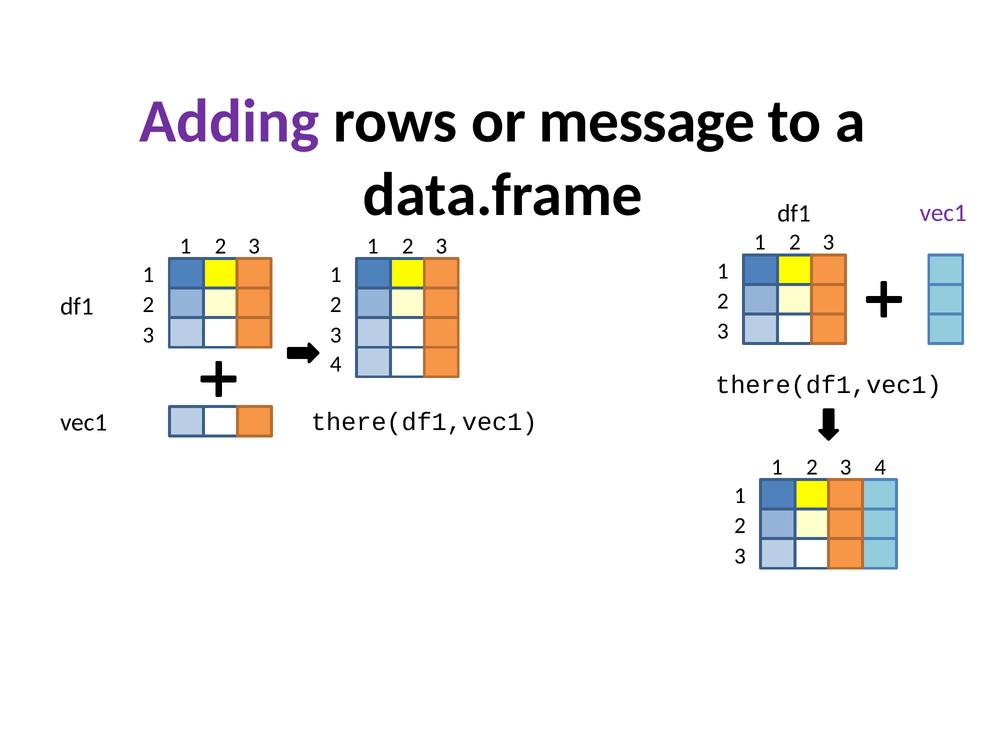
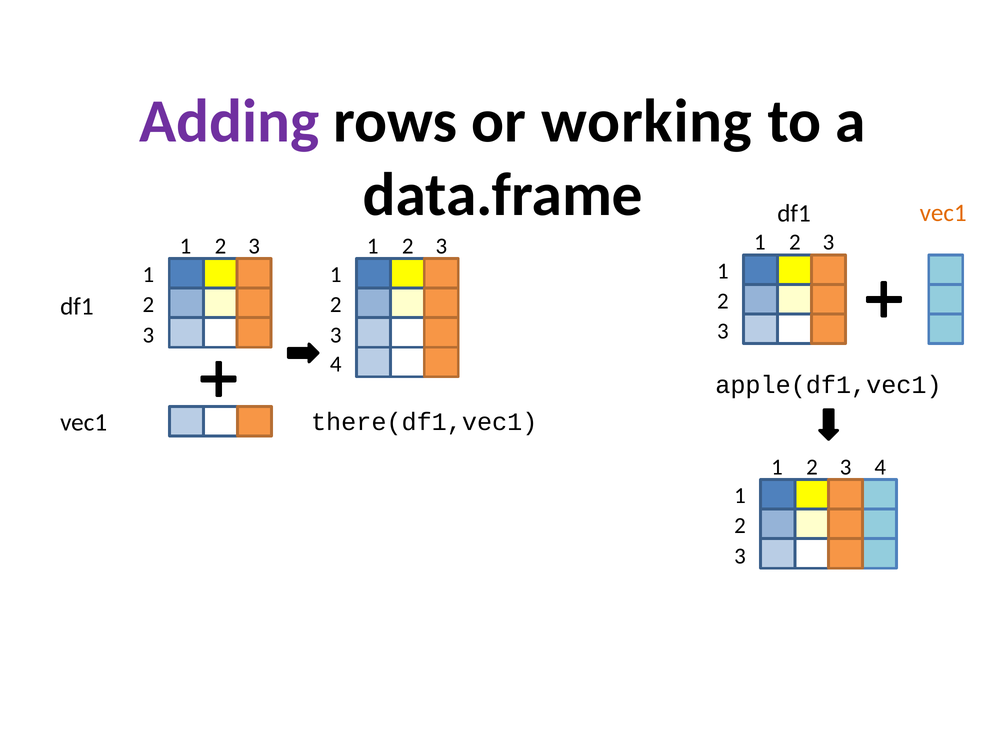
message: message -> working (646, 121)
vec1 colour: purple -> orange (943, 213)
there(df1,vec1: there(df1,vec1 -> apple(df1,vec1 (828, 385)
